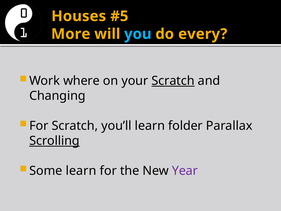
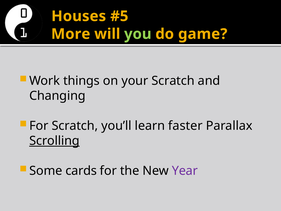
you colour: light blue -> light green (138, 34)
every: every -> game (203, 34)
where: where -> things (81, 81)
Scratch underline: present -> none (173, 81)
folder: folder -> faster (185, 126)
Some learn: learn -> cards (81, 171)
